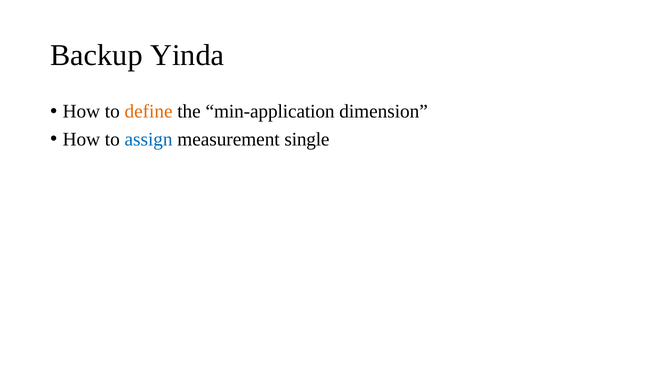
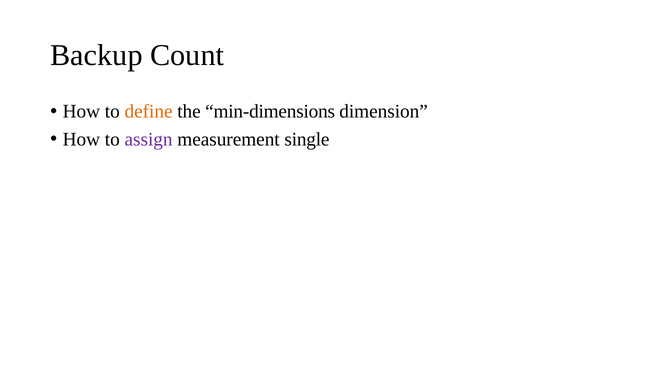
Yinda: Yinda -> Count (187, 55)
min-application: min-application -> min-dimensions (270, 112)
assign colour: blue -> purple (149, 139)
